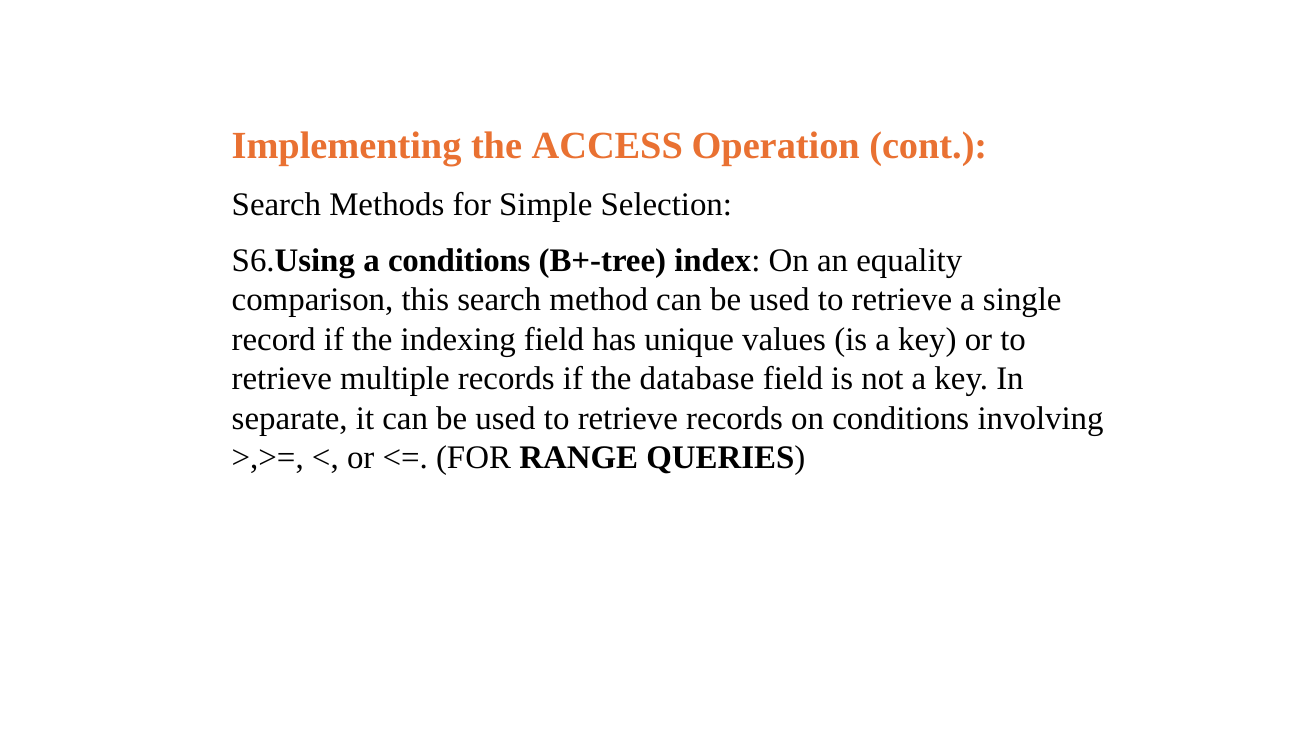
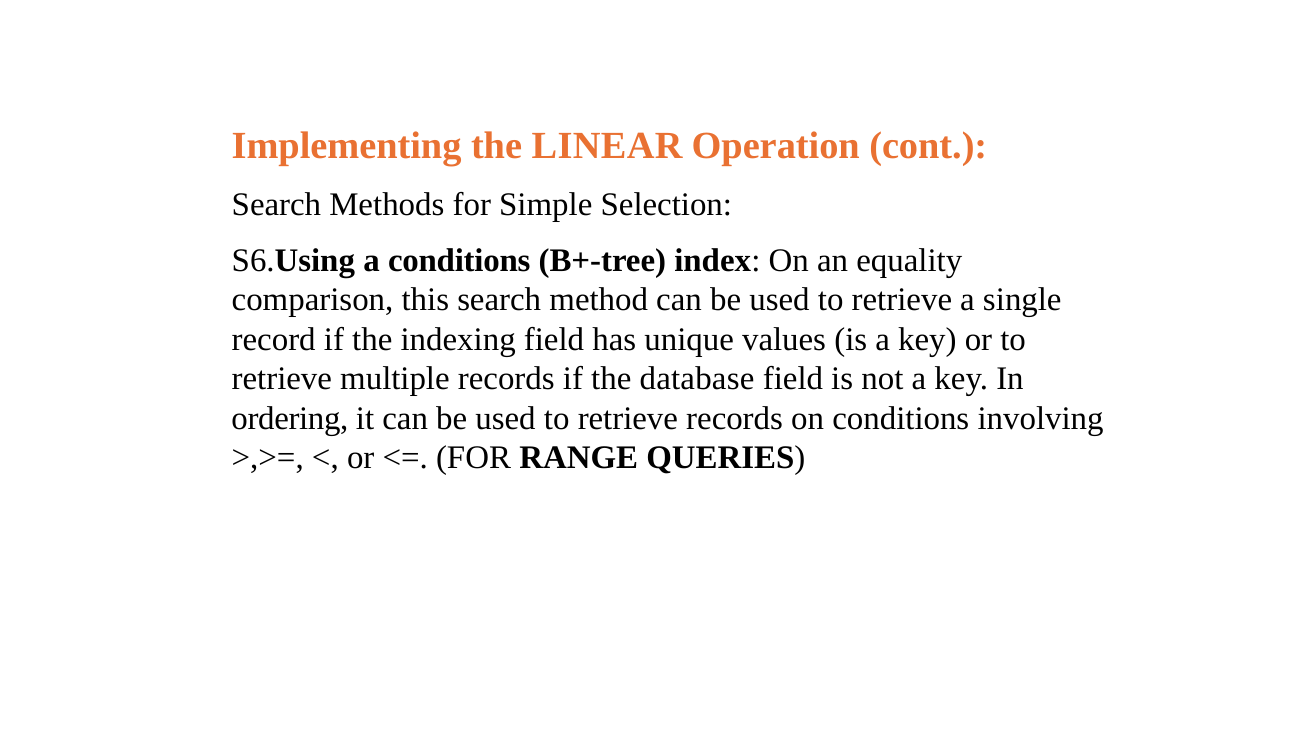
ACCESS: ACCESS -> LINEAR (607, 146)
separate: separate -> ordering (290, 418)
